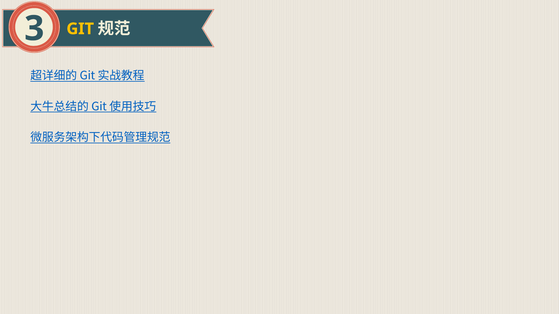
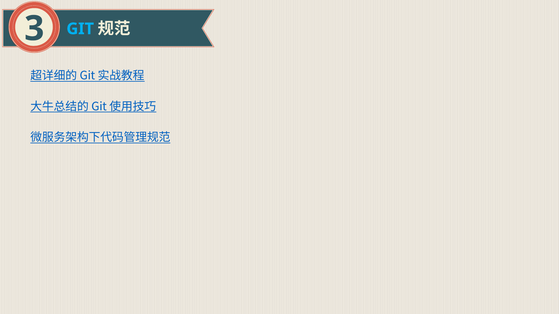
GIT colour: yellow -> light blue (80, 29)
